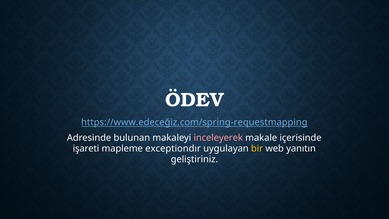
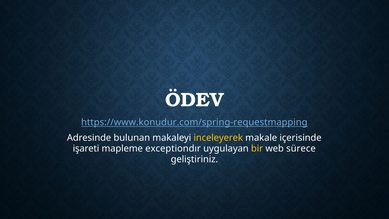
https://www.edeceğiz.com/spring-requestmapping: https://www.edeceğiz.com/spring-requestmapping -> https://www.konudur.com/spring-requestmapping (194, 122)
inceleyerek colour: pink -> yellow (218, 138)
yanıtın: yanıtın -> sürece (301, 148)
